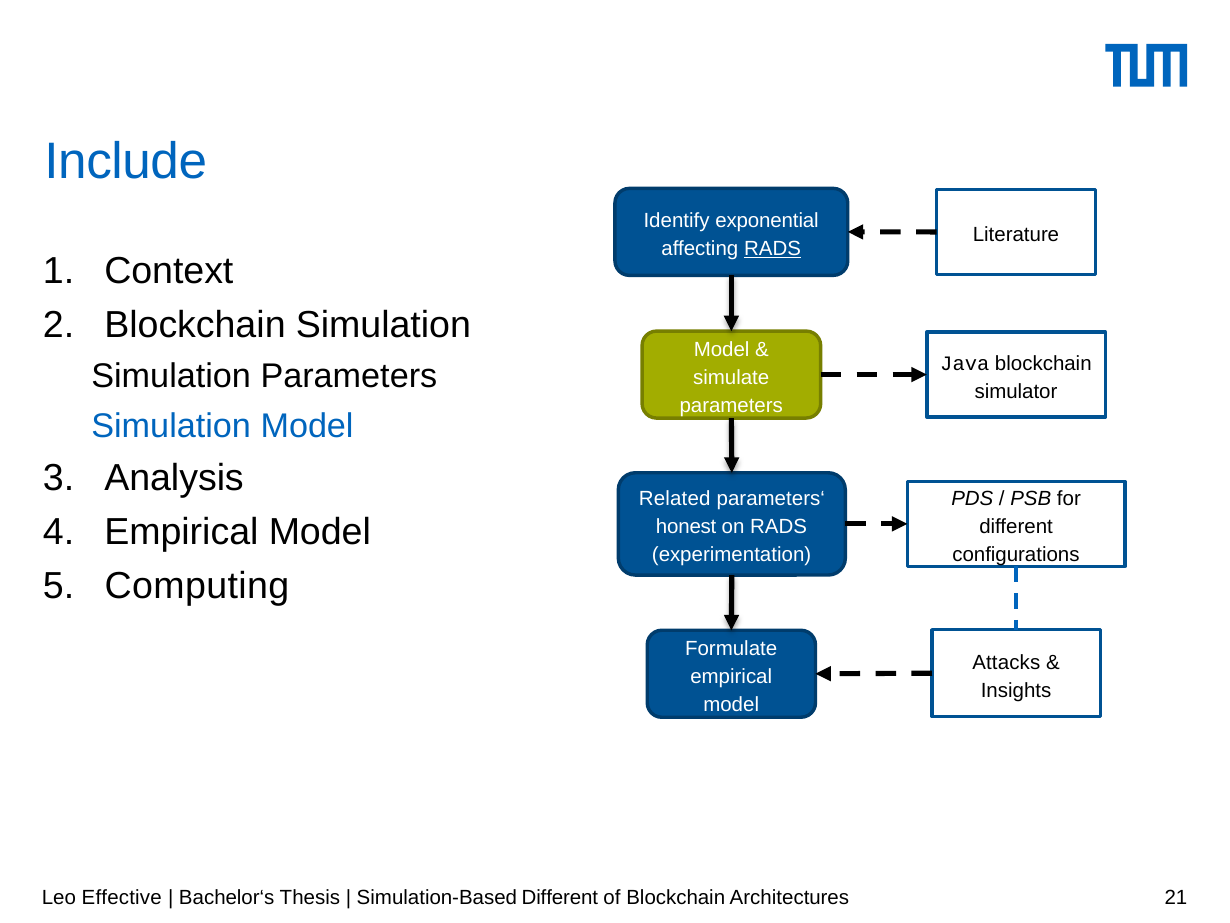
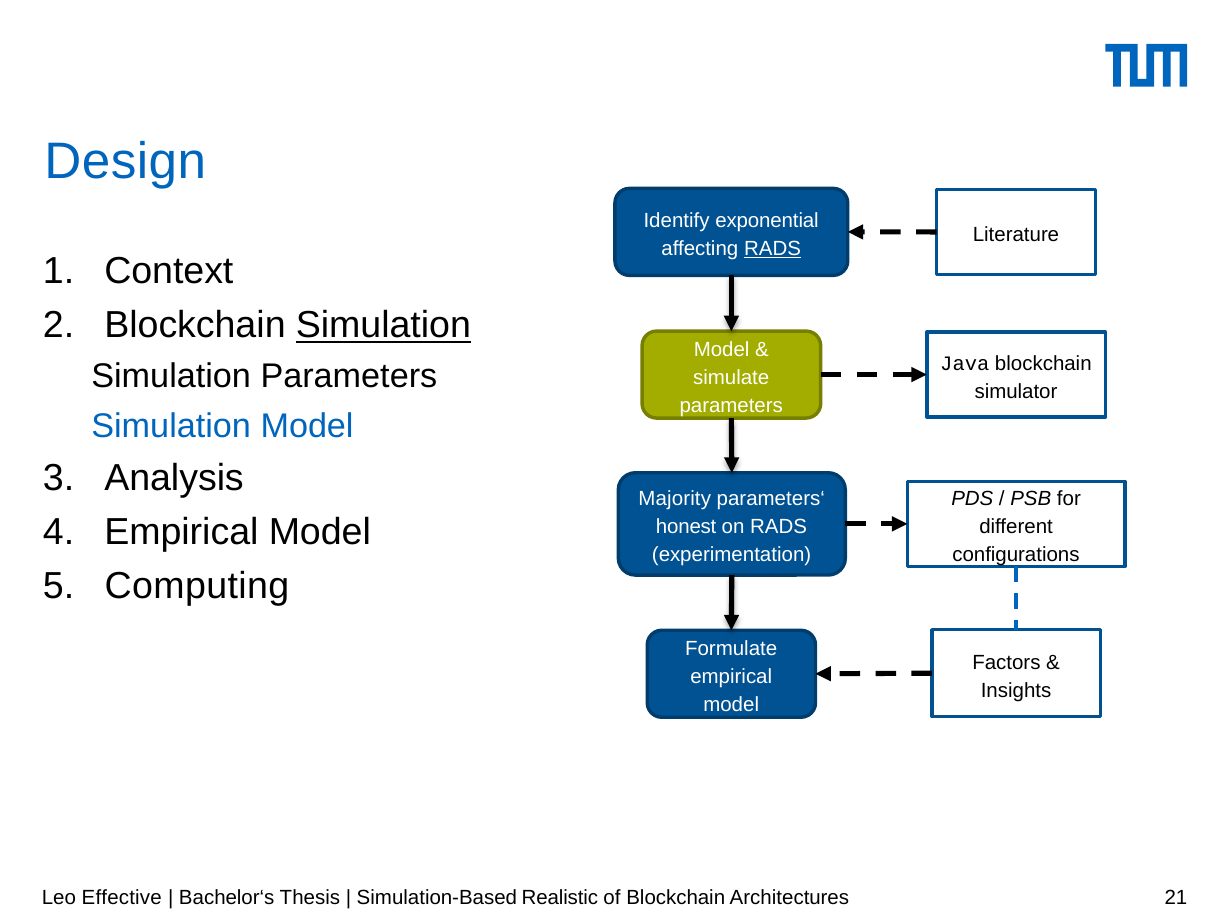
Include: Include -> Design (125, 161)
Simulation underline: none -> present (383, 325)
Related: Related -> Majority (675, 499)
Attacks: Attacks -> Factors (1006, 662)
Simulation-Based Different: Different -> Realistic (560, 897)
